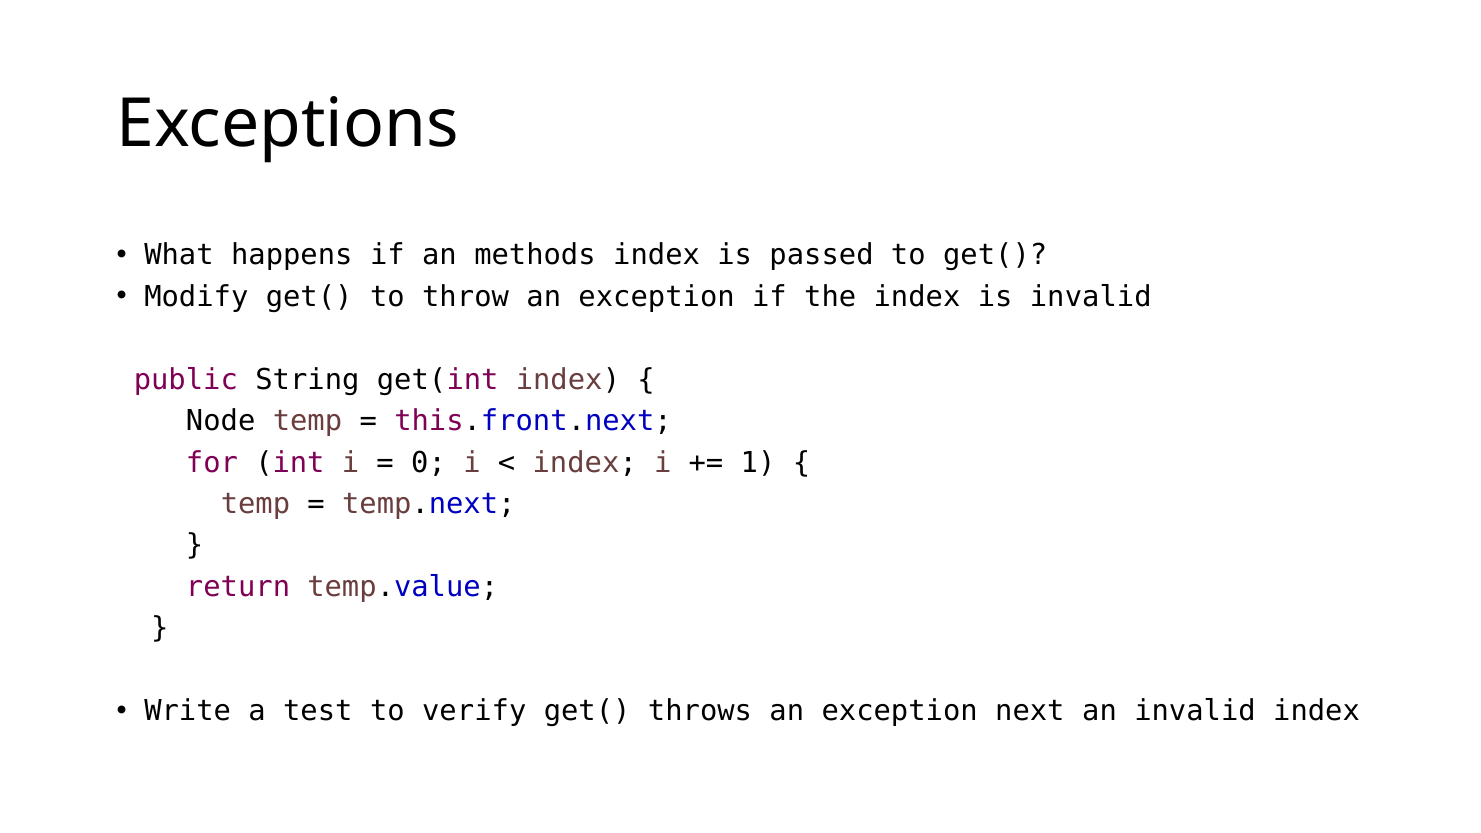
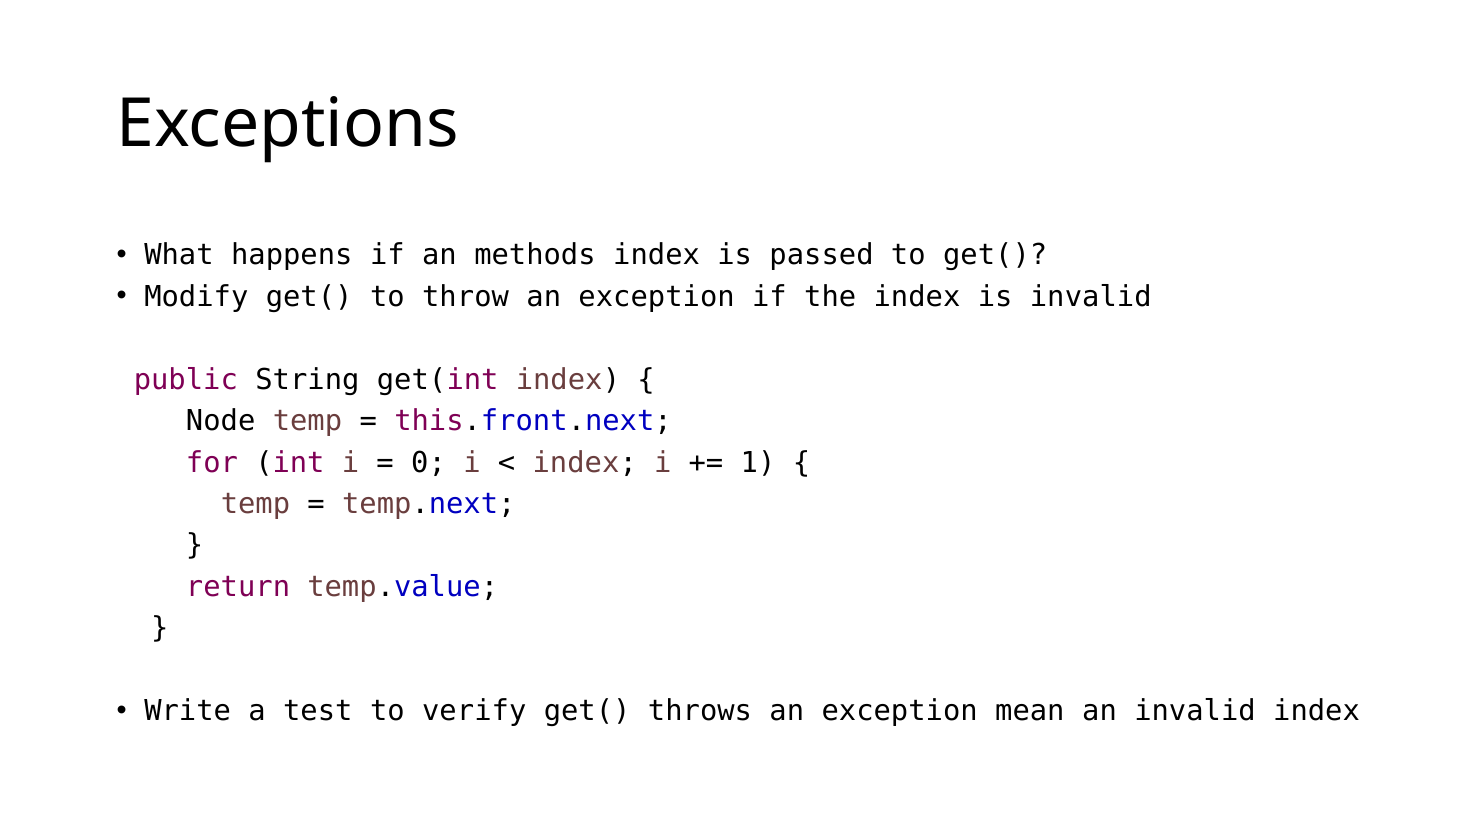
next: next -> mean (1030, 711)
